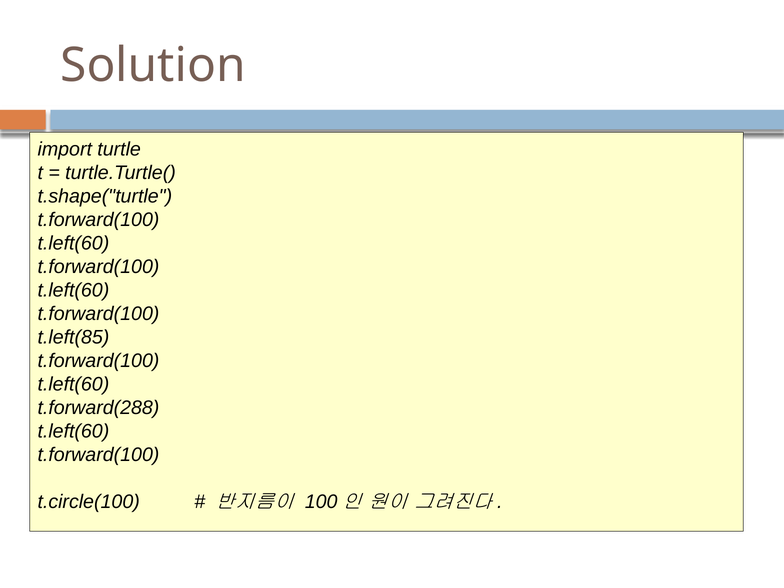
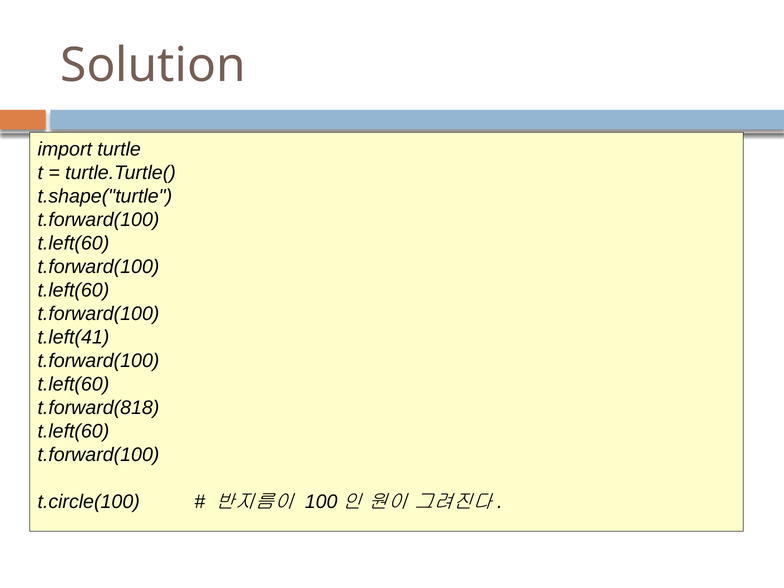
t.left(85: t.left(85 -> t.left(41 (73, 337)
t.forward(288: t.forward(288 -> t.forward(818 (98, 408)
